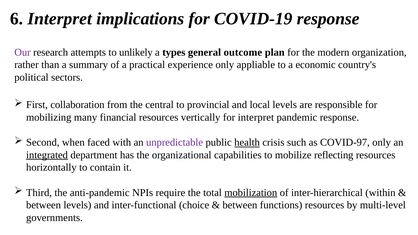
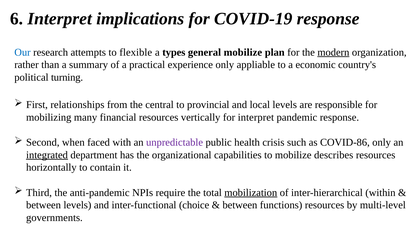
Our colour: purple -> blue (22, 52)
unlikely: unlikely -> flexible (136, 52)
general outcome: outcome -> mobilize (243, 52)
modern underline: none -> present (333, 52)
sectors: sectors -> turning (67, 77)
collaboration: collaboration -> relationships (77, 105)
health underline: present -> none (247, 143)
COVID-97: COVID-97 -> COVID-86 (345, 143)
reflecting: reflecting -> describes (334, 155)
